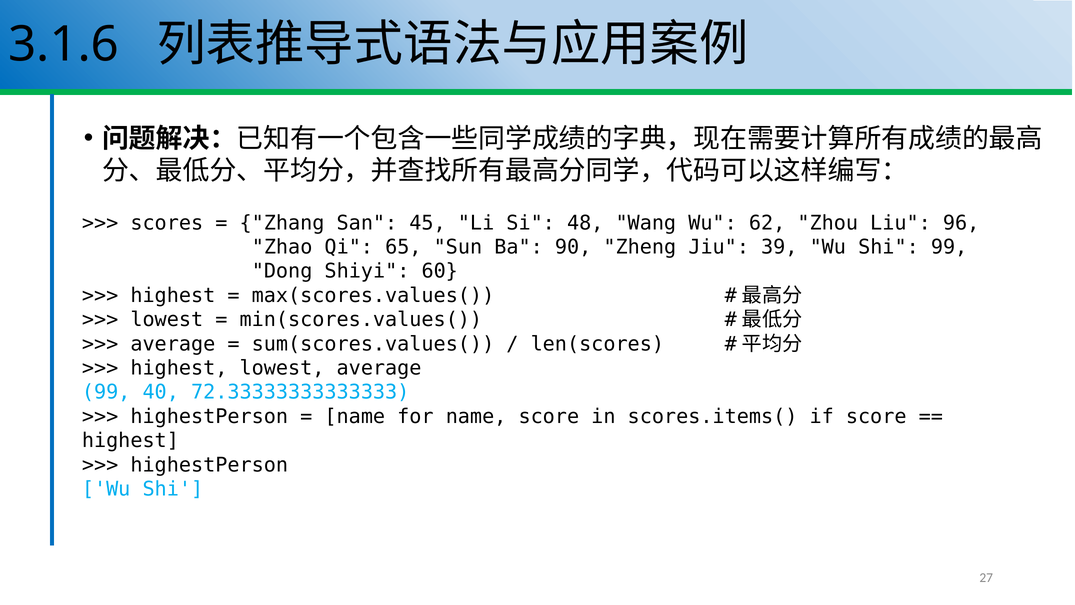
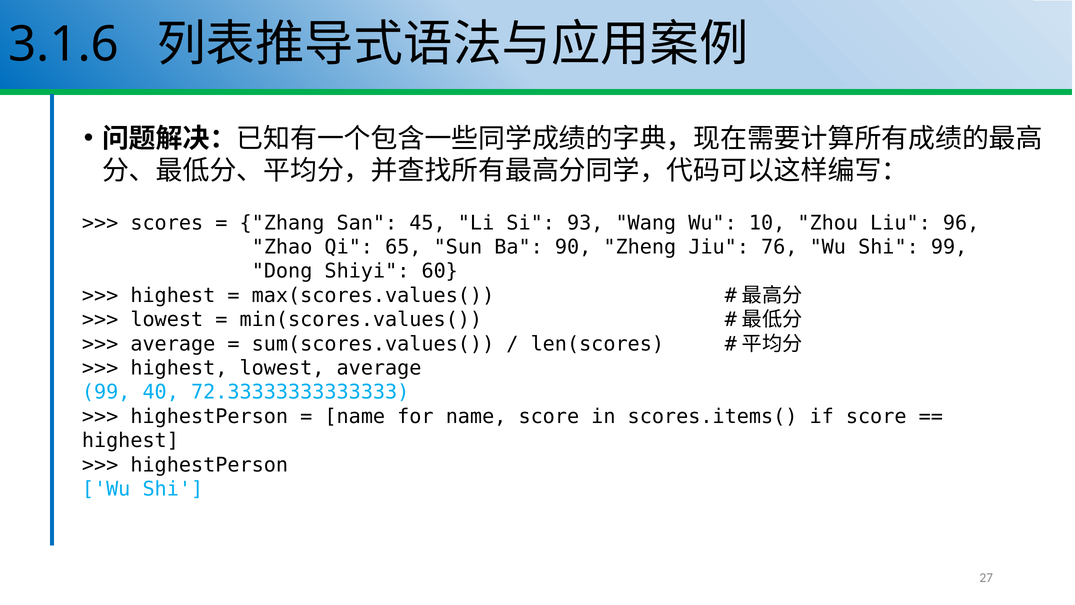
48: 48 -> 93 (585, 223)
62: 62 -> 10 (767, 223)
39: 39 -> 76 (779, 247)
